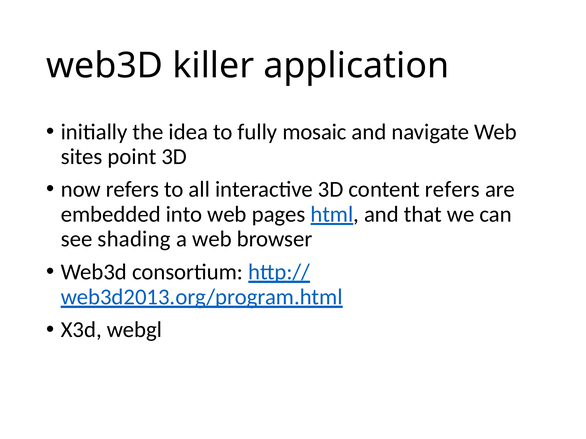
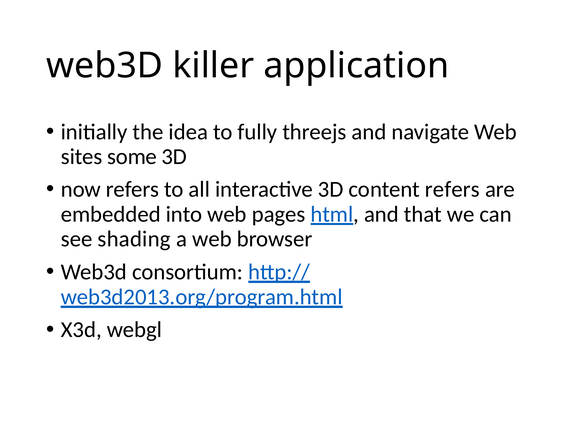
mosaic: mosaic -> threejs (314, 132)
point: point -> some (132, 157)
